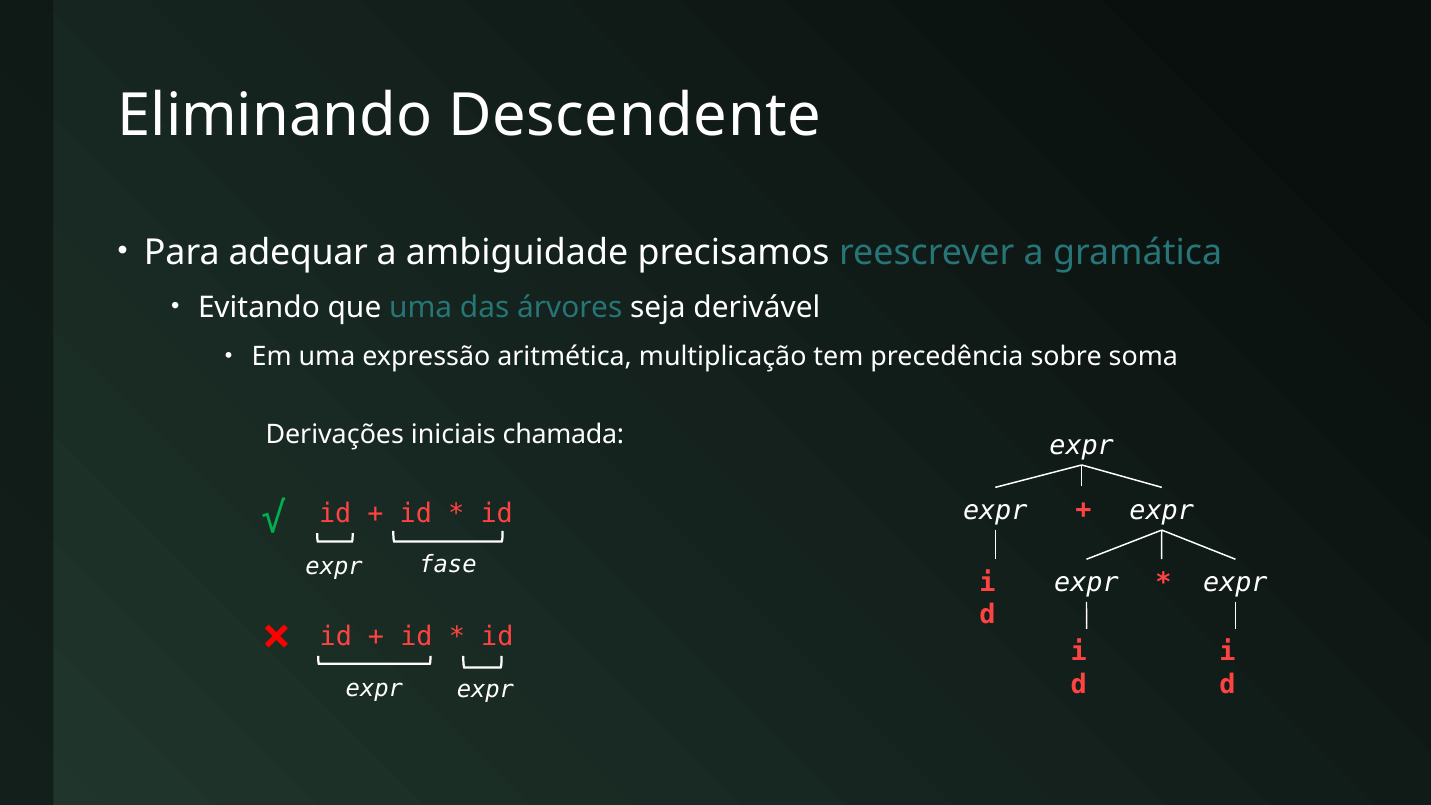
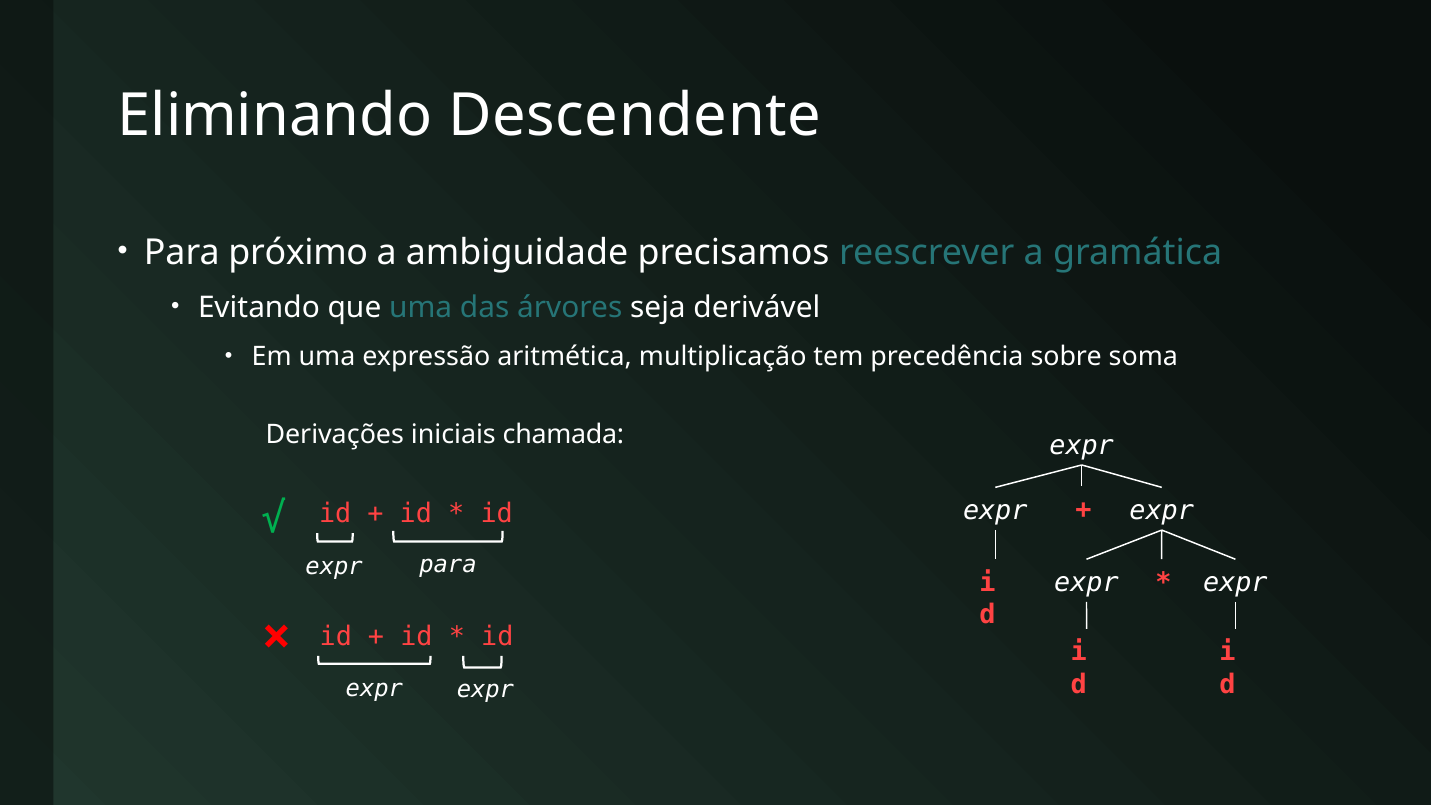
adequar: adequar -> próximo (298, 253)
fase: fase -> para (448, 565)
